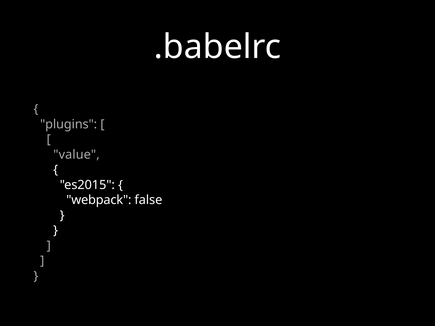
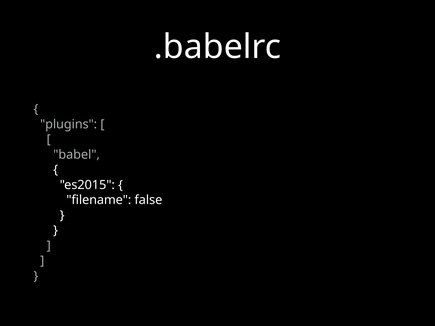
value: value -> babel (77, 155)
webpack: webpack -> filename (99, 200)
